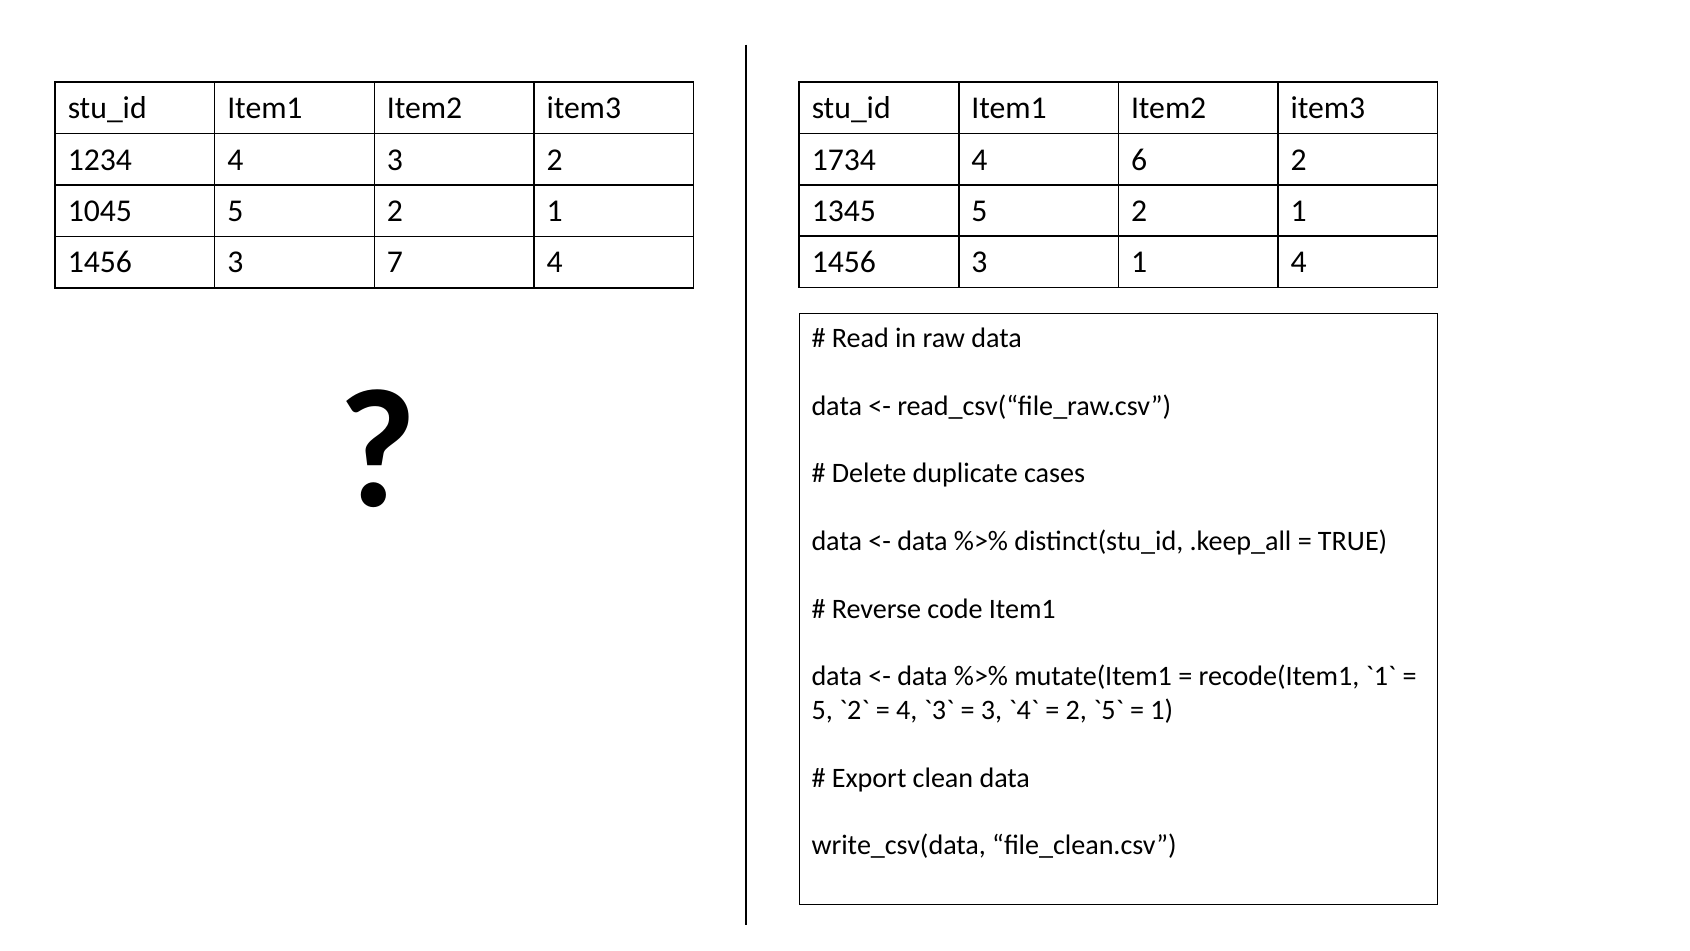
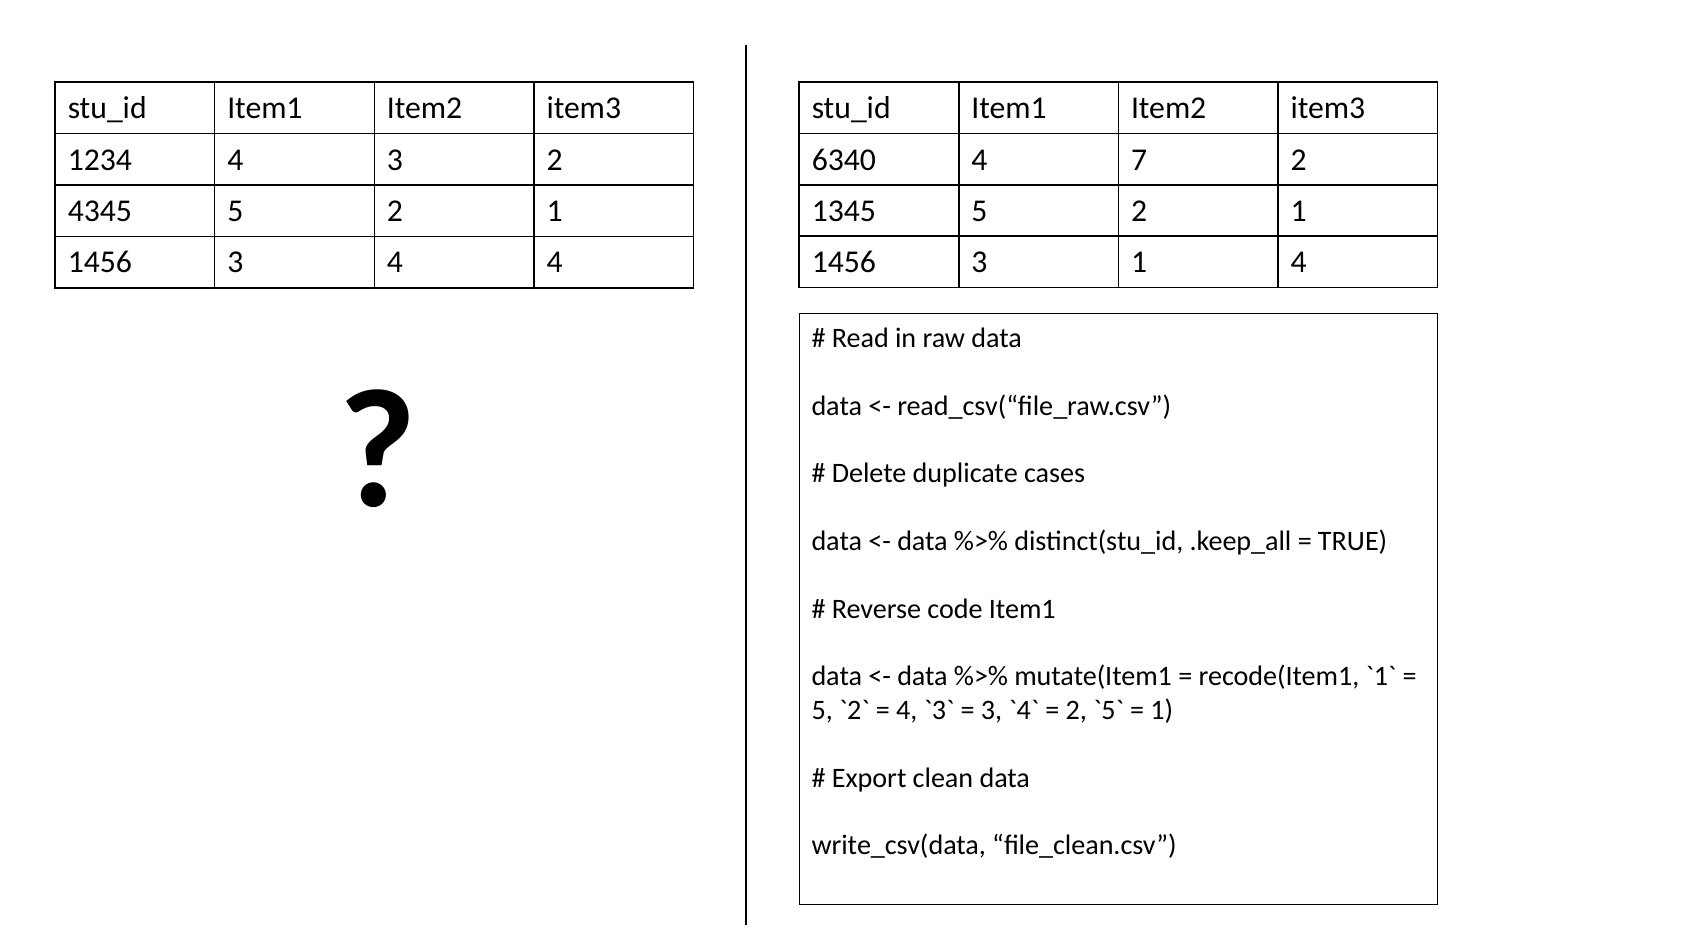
1734: 1734 -> 6340 (844, 160)
6: 6 -> 7 (1139, 160)
1045: 1045 -> 4345 (100, 211)
3 7: 7 -> 4 (395, 262)
